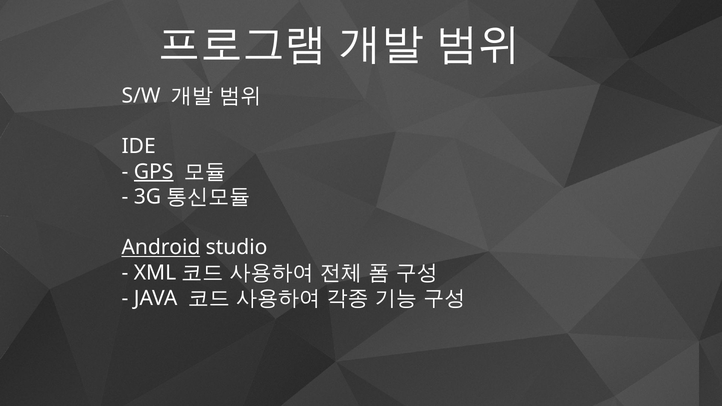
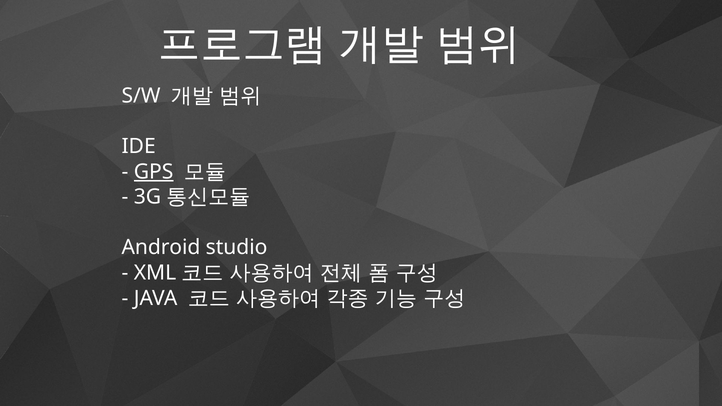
Android underline: present -> none (161, 248)
